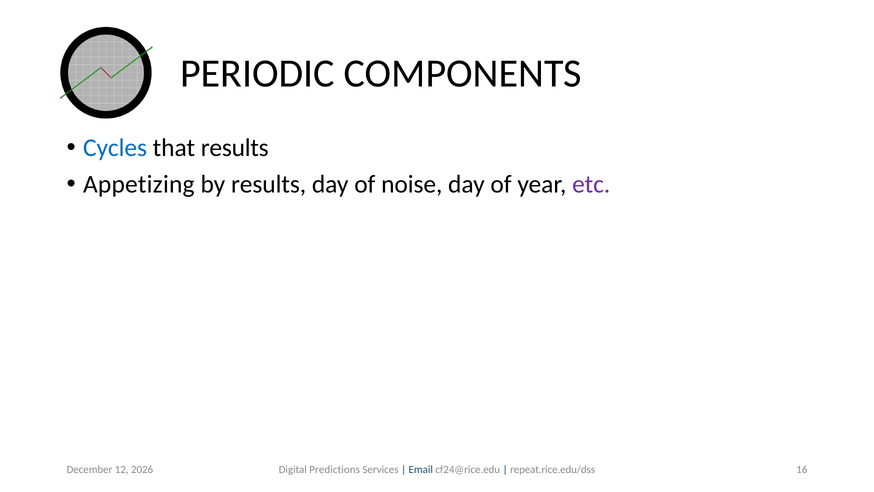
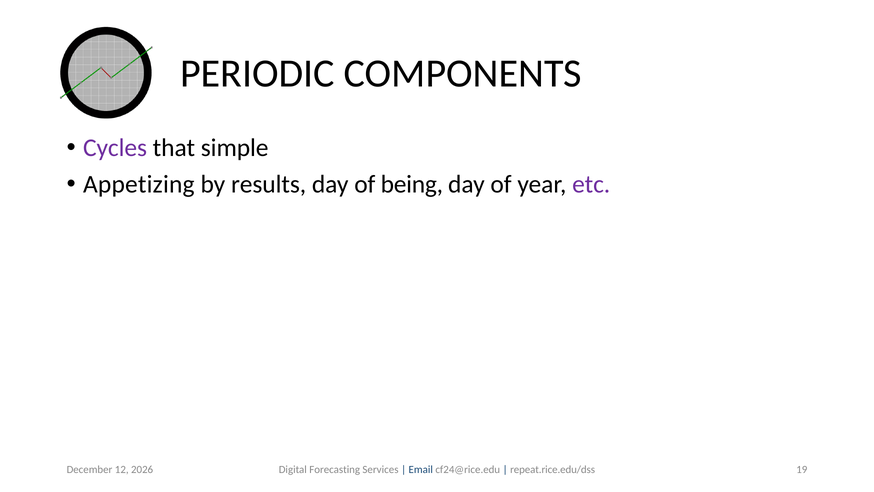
Cycles colour: blue -> purple (115, 148)
that results: results -> simple (235, 148)
noise: noise -> being (412, 184)
16: 16 -> 19 (802, 469)
Predictions: Predictions -> Forecasting (335, 469)
